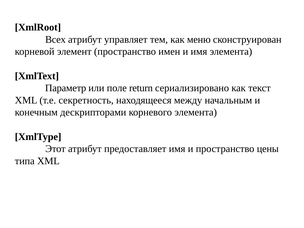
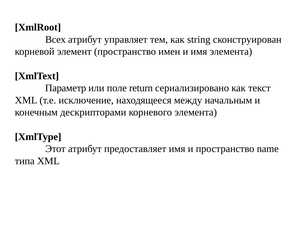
меню: меню -> string (199, 39)
секретность: секретность -> исключение (86, 100)
цены: цены -> name (268, 149)
